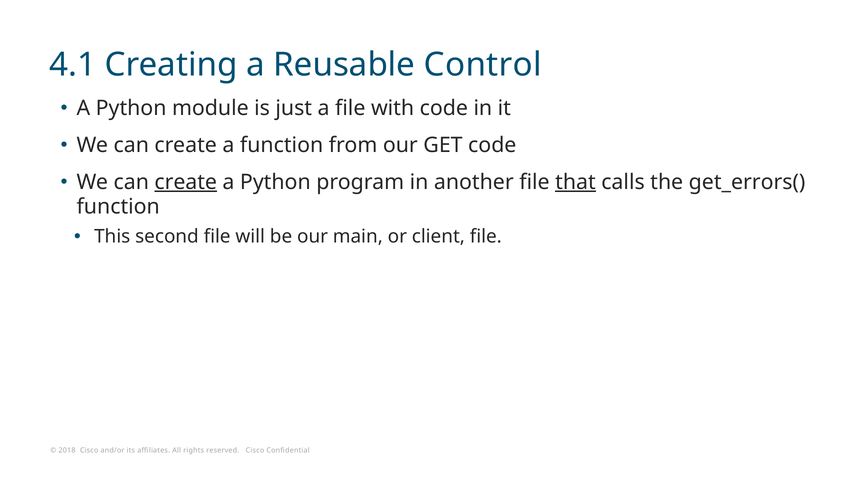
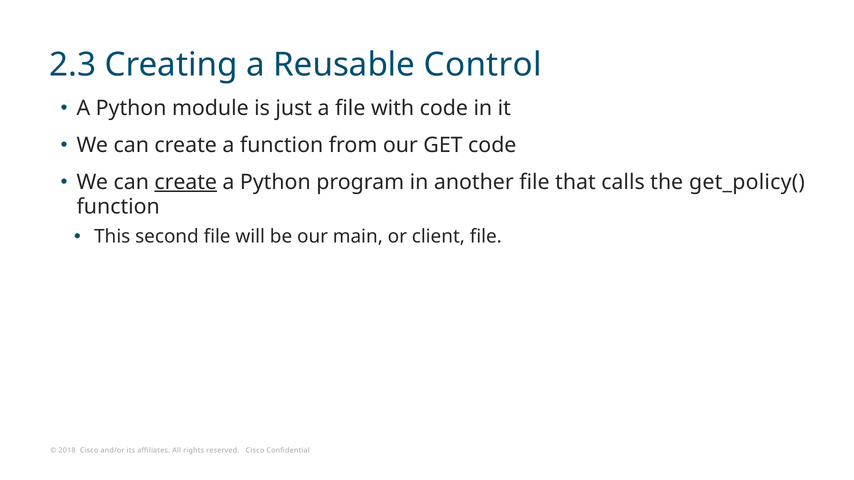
4.1: 4.1 -> 2.3 (73, 65)
that underline: present -> none (575, 182)
get_errors(: get_errors( -> get_policy( (747, 182)
